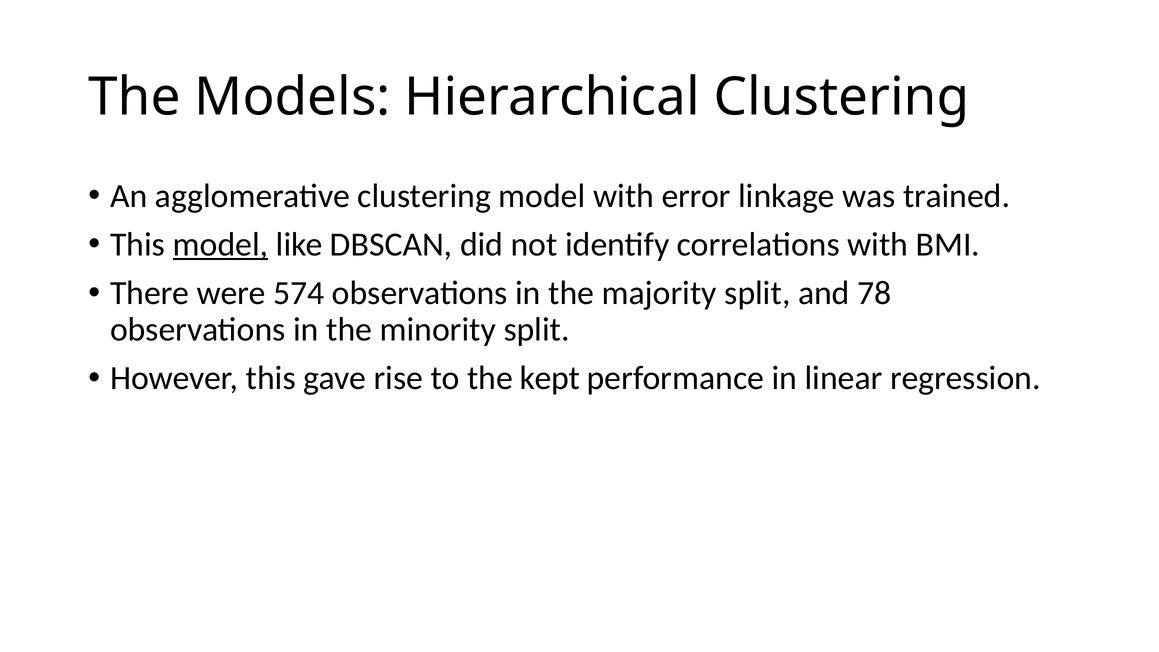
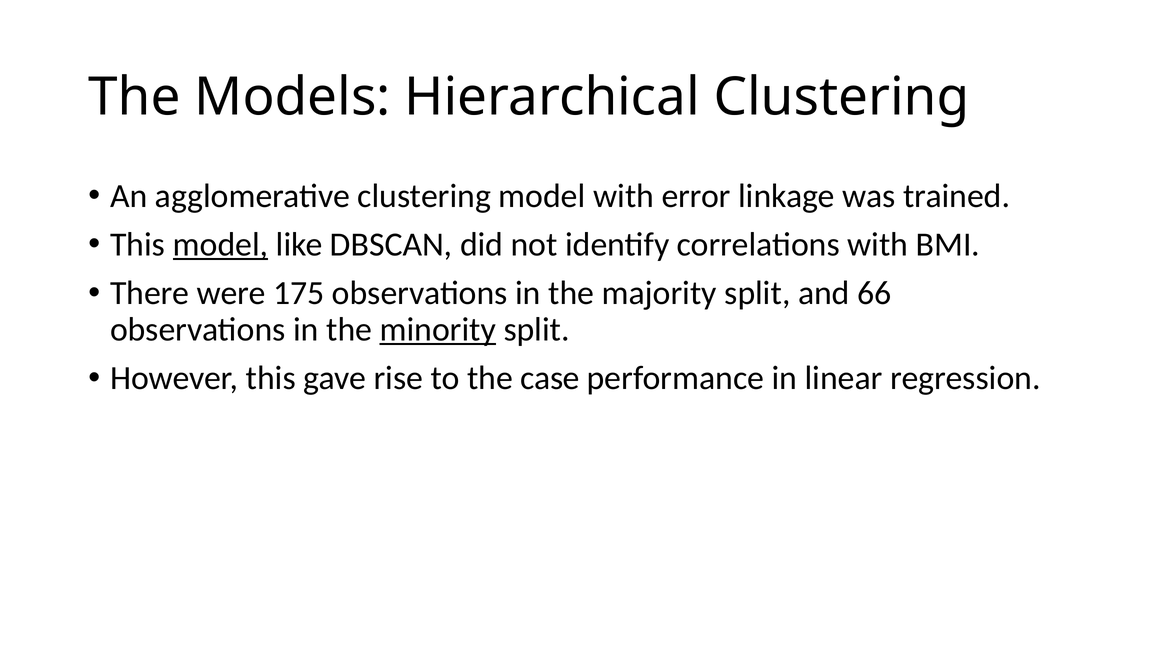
574: 574 -> 175 (299, 293)
78: 78 -> 66 (874, 293)
minority underline: none -> present (438, 330)
kept: kept -> case (550, 378)
